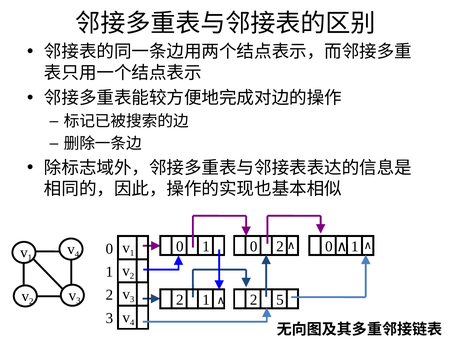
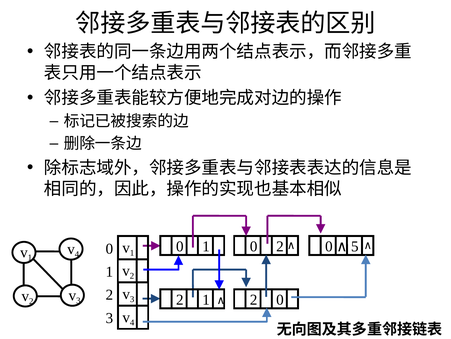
1: 1 -> 5 (355, 246)
2 5: 5 -> 0 (280, 299)
